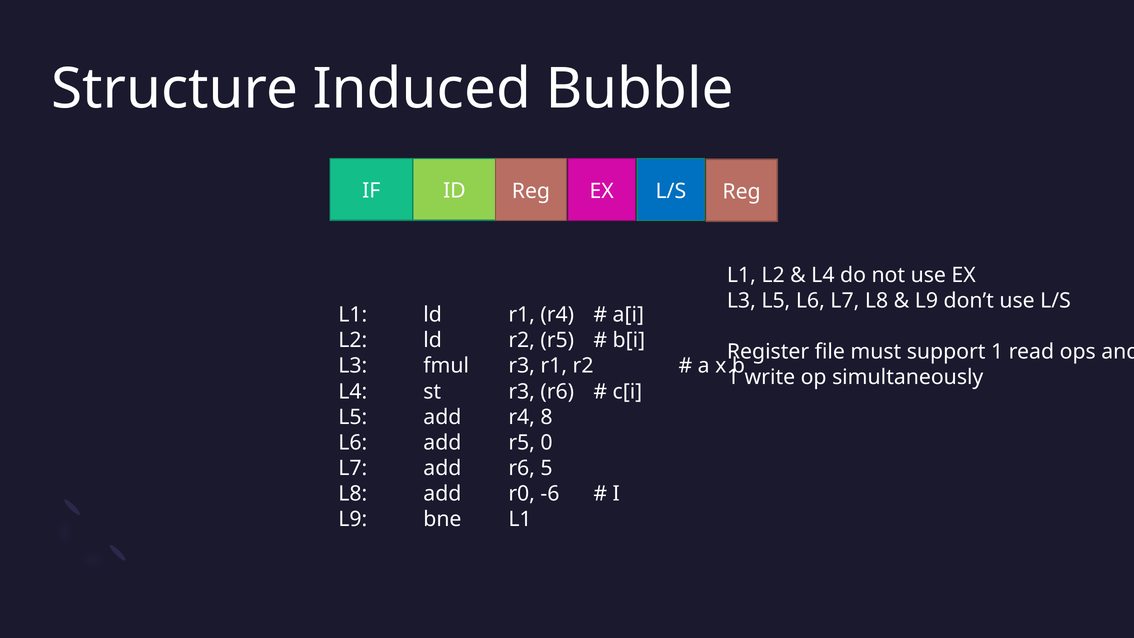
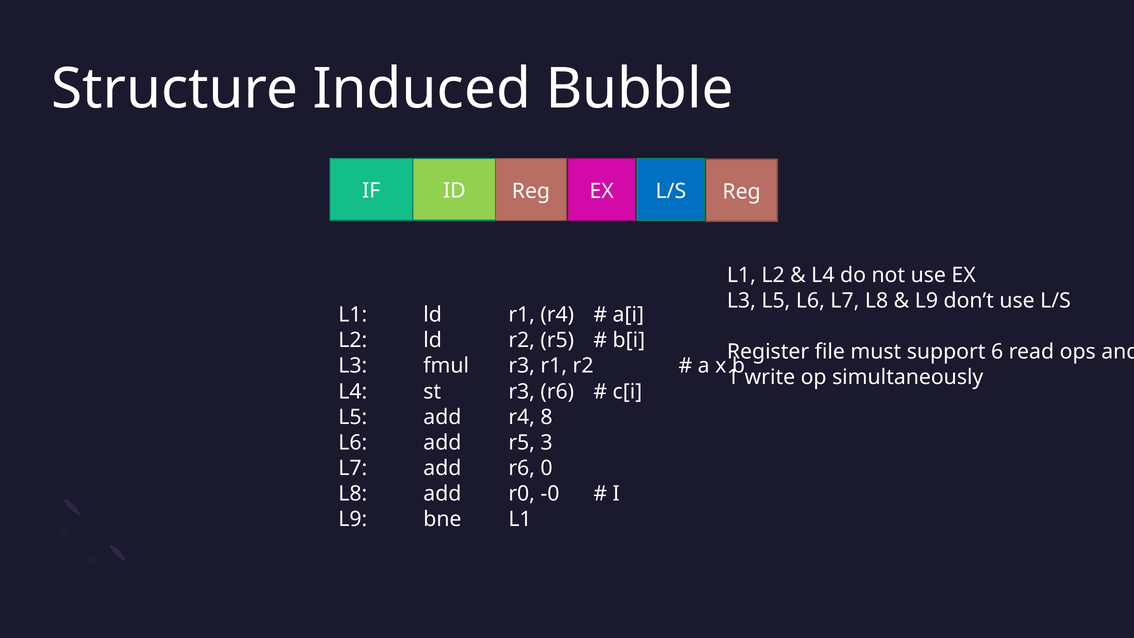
support 1: 1 -> 6 (997, 352)
0: 0 -> 3 (547, 442)
5: 5 -> 0 (547, 468)
-6: -6 -> -0 (550, 493)
